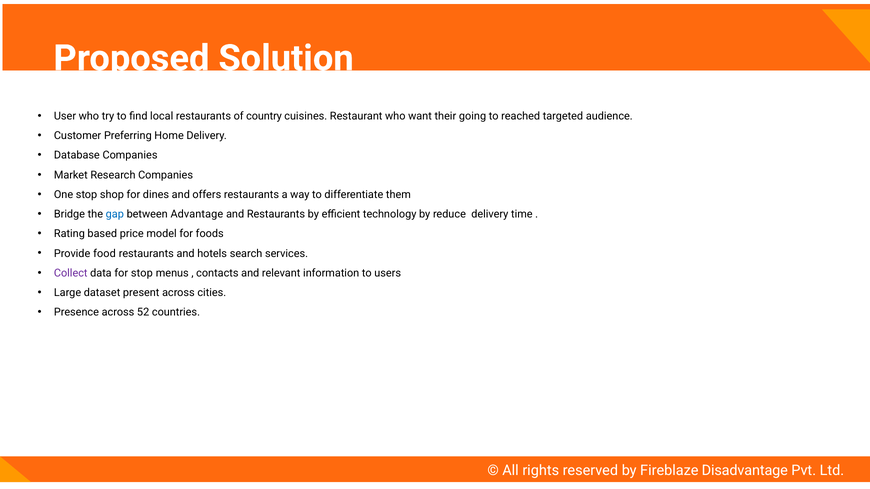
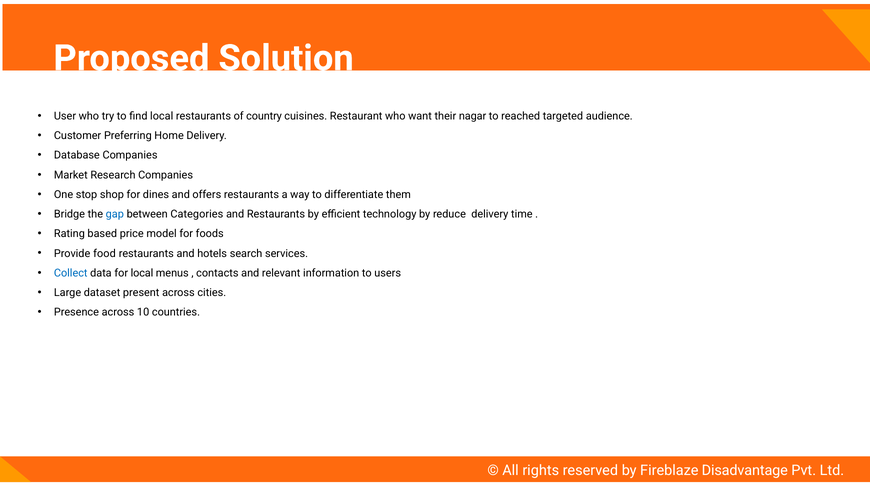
going: going -> nagar (473, 116)
Advantage: Advantage -> Categories (197, 214)
Collect colour: purple -> blue (71, 273)
for stop: stop -> local (142, 273)
52: 52 -> 10 (143, 313)
